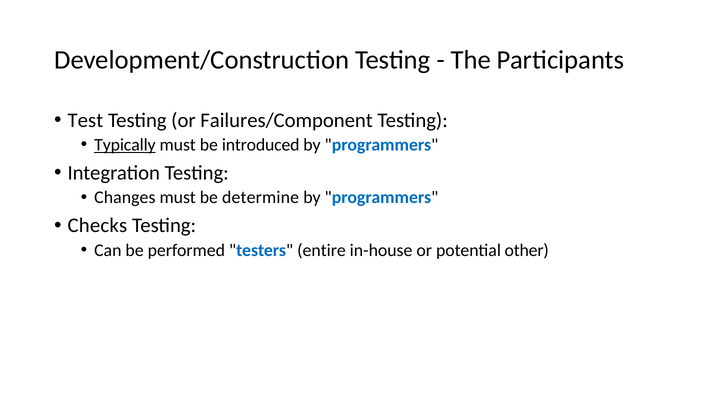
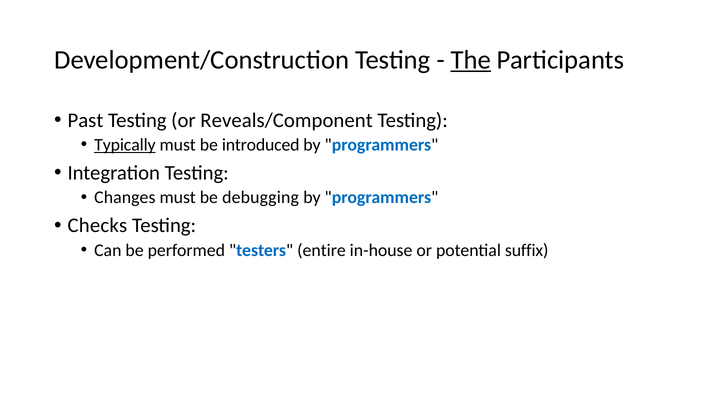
The underline: none -> present (471, 60)
Test: Test -> Past (85, 120)
Failures/Component: Failures/Component -> Reveals/Component (287, 120)
determine: determine -> debugging (261, 197)
other: other -> suffix (527, 250)
